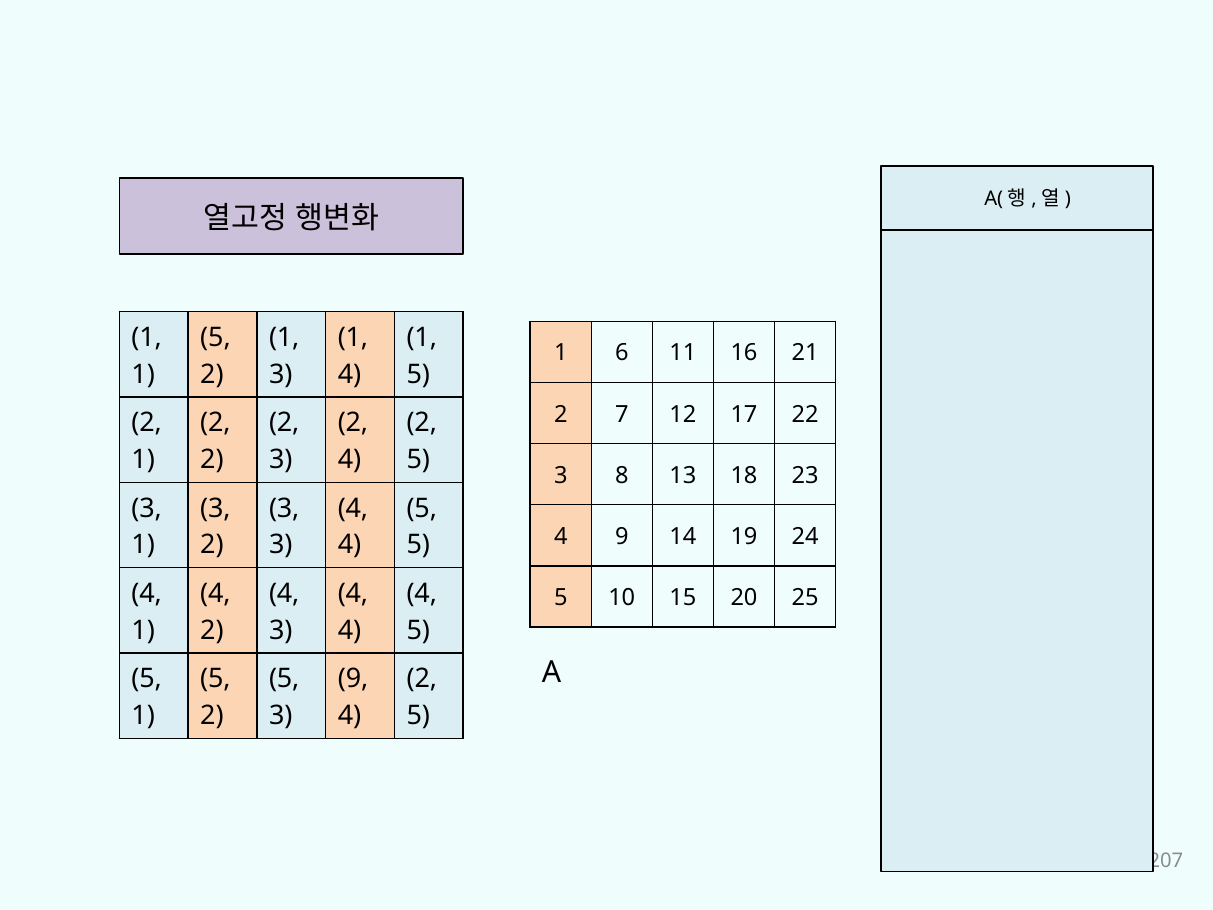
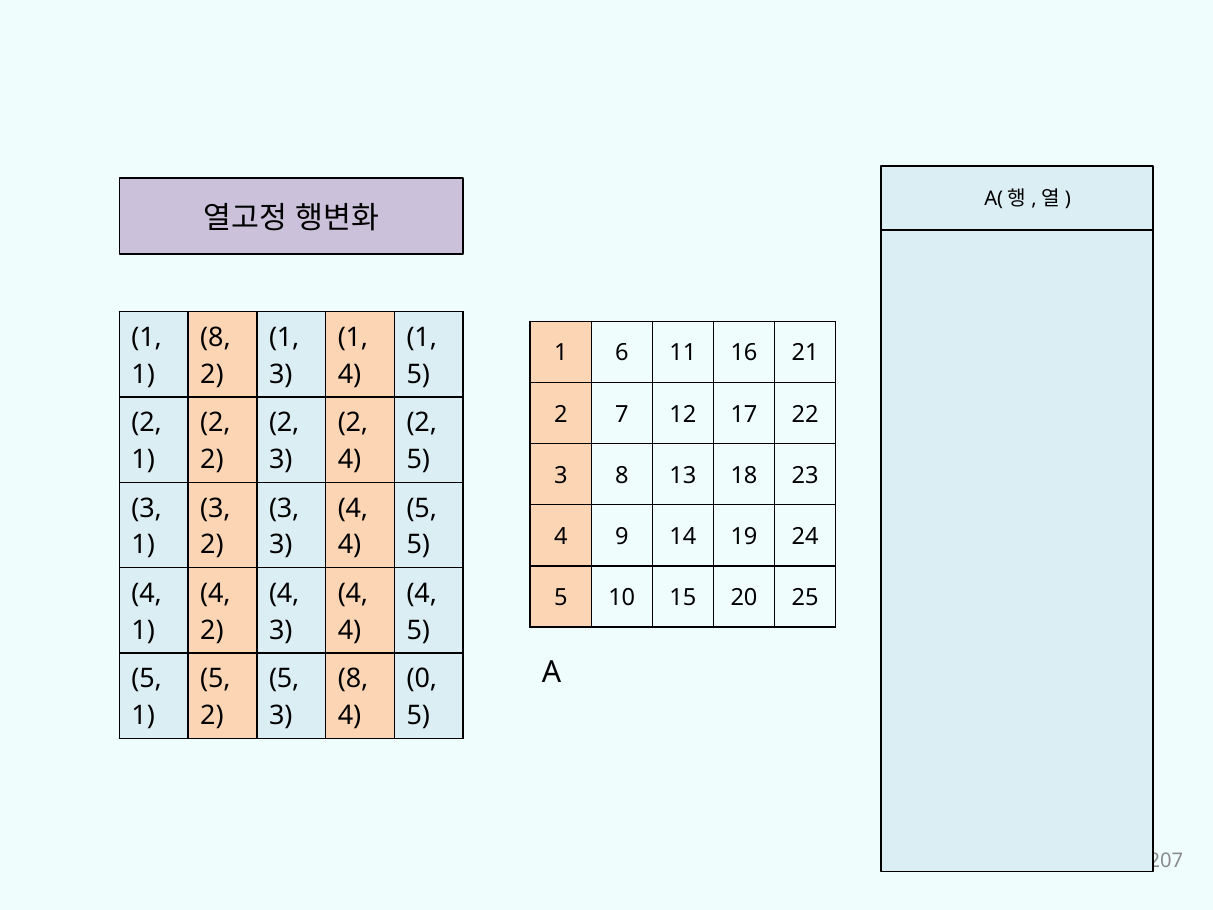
5: 5 -> 8 (216, 337)
9: 9 -> 8 (353, 679)
2: 2 -> 0 (422, 679)
